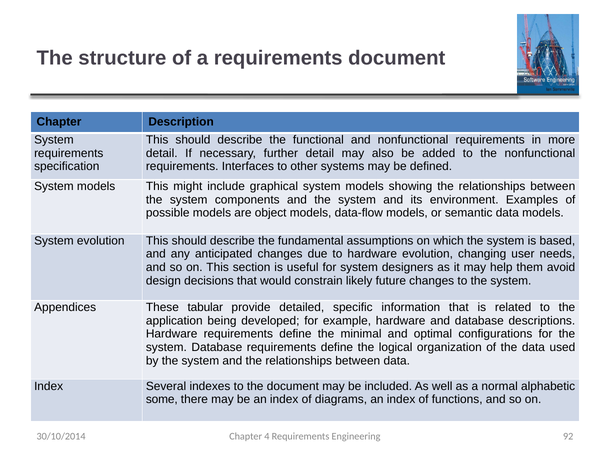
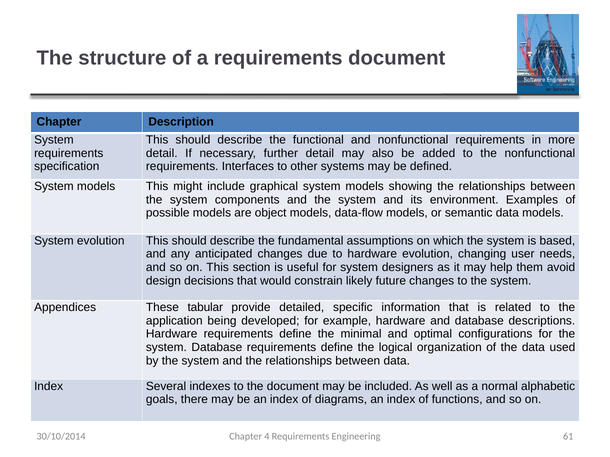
some: some -> goals (162, 400)
92: 92 -> 61 (568, 437)
